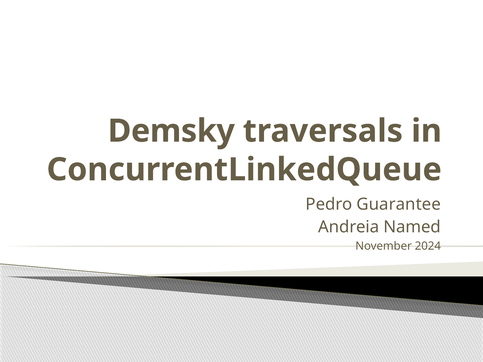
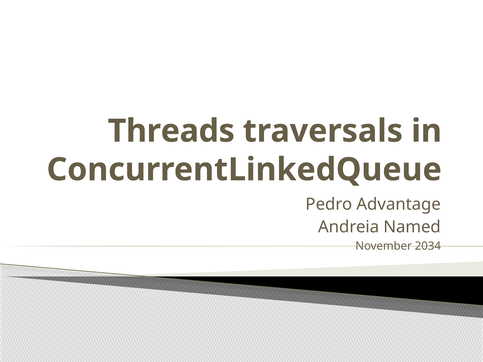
Demsky: Demsky -> Threads (171, 131)
Guarantee: Guarantee -> Advantage (399, 204)
2024: 2024 -> 2034 (428, 246)
